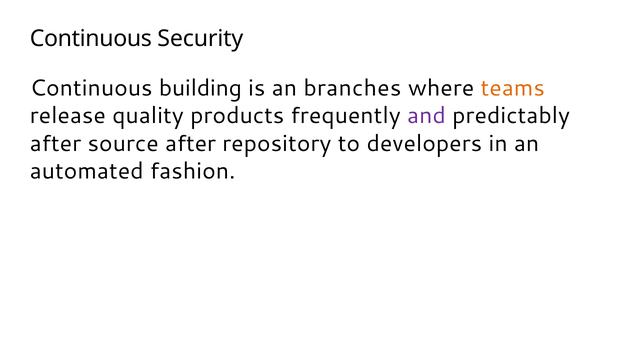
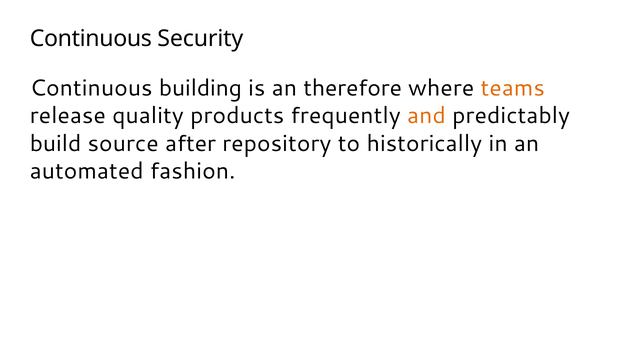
branches: branches -> therefore (353, 88)
and colour: purple -> orange (426, 116)
after: after -> build (56, 144)
developers: developers -> historically (424, 144)
